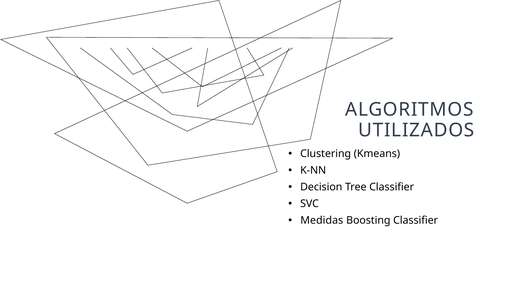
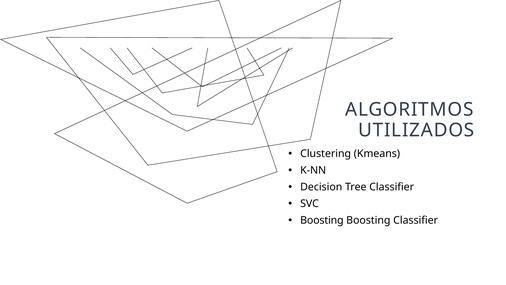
Medidas: Medidas -> Boosting (322, 220)
